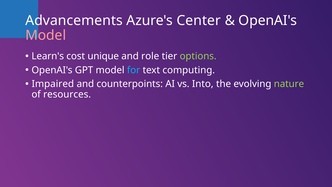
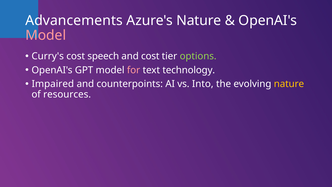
Azure's Center: Center -> Nature (199, 20)
Learn's: Learn's -> Curry's (48, 56)
unique: unique -> speech (103, 56)
and role: role -> cost (150, 56)
for colour: light blue -> pink (134, 70)
computing: computing -> technology (189, 70)
nature colour: light green -> yellow (289, 84)
